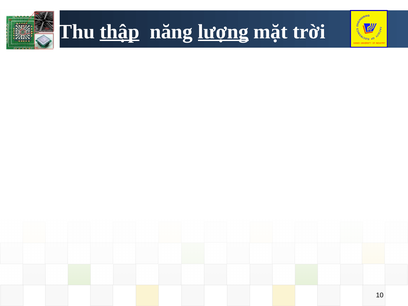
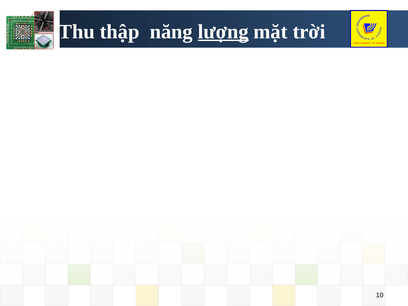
thập underline: present -> none (120, 32)
